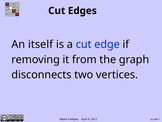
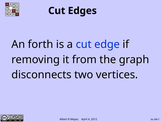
itself: itself -> forth (41, 44)
